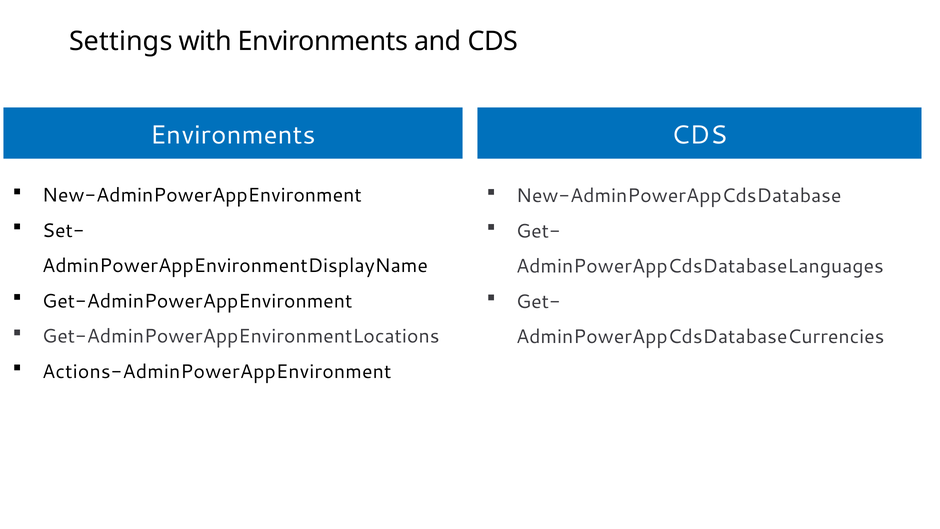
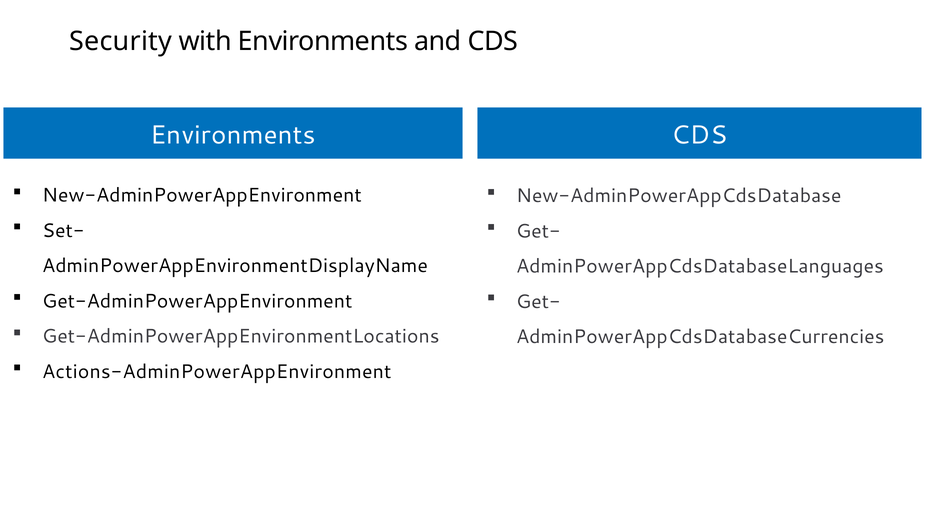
Settings: Settings -> Security (121, 41)
